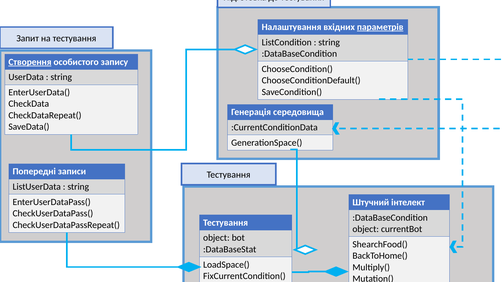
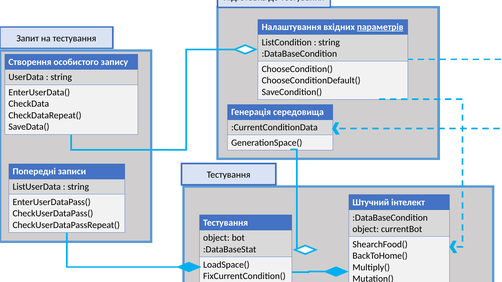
Створення underline: present -> none (30, 62)
